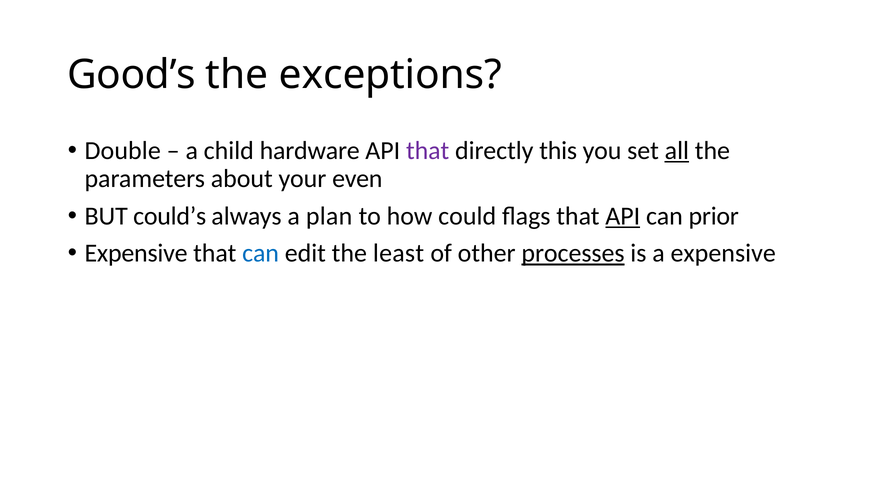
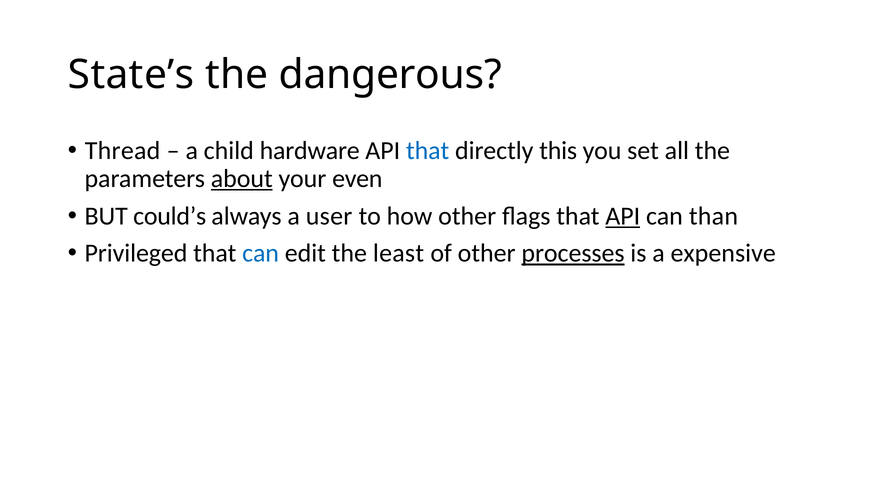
Good’s: Good’s -> State’s (131, 75)
exceptions: exceptions -> dangerous (390, 75)
Double: Double -> Thread (123, 150)
that colour: purple -> blue (428, 150)
all underline: present -> none (677, 150)
about underline: none -> present (242, 179)
plan: plan -> user (329, 216)
how could: could -> other (467, 216)
prior: prior -> than (713, 216)
Expensive: Expensive -> Privileged (136, 253)
